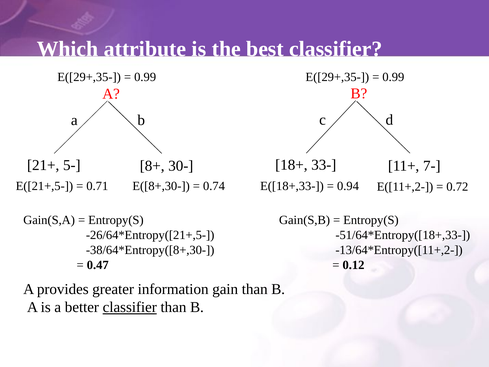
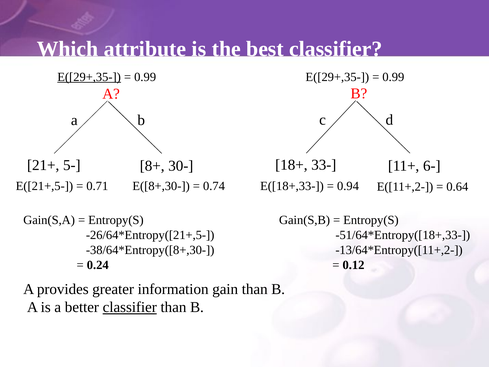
E([29+,35- underline: none -> present (89, 77)
7-: 7- -> 6- (432, 166)
0.72: 0.72 -> 0.64 (457, 187)
0.47: 0.47 -> 0.24 (98, 265)
